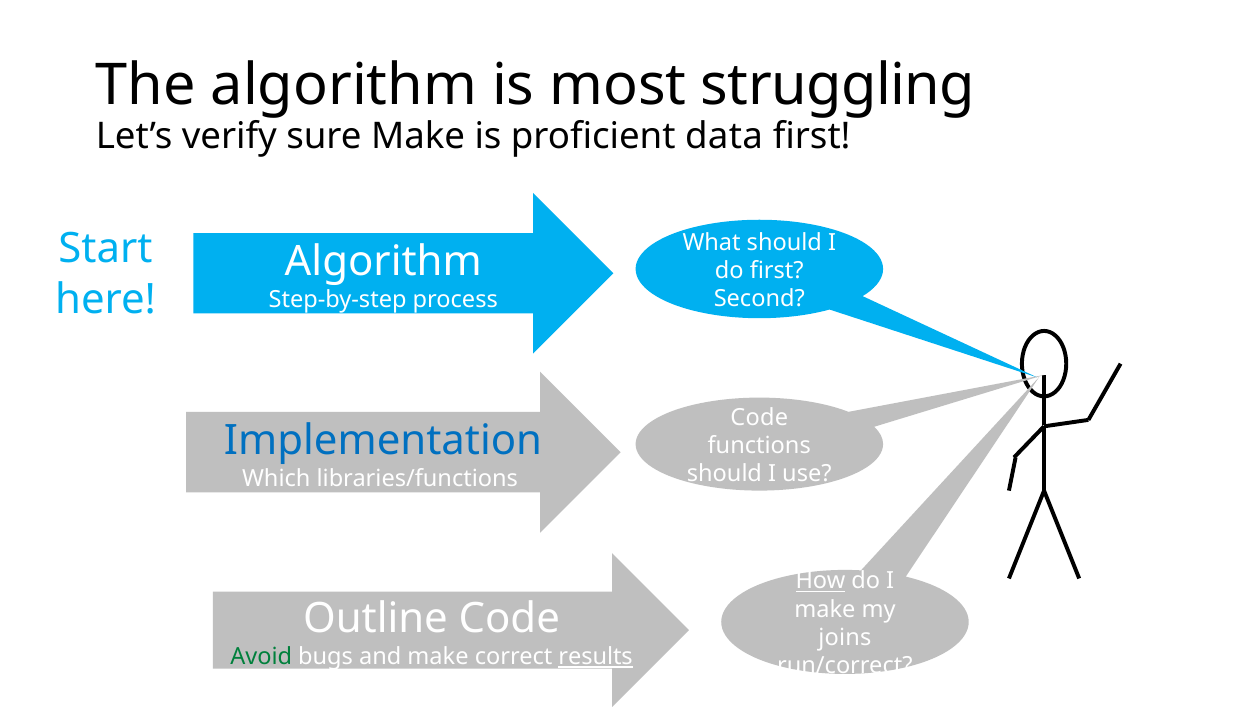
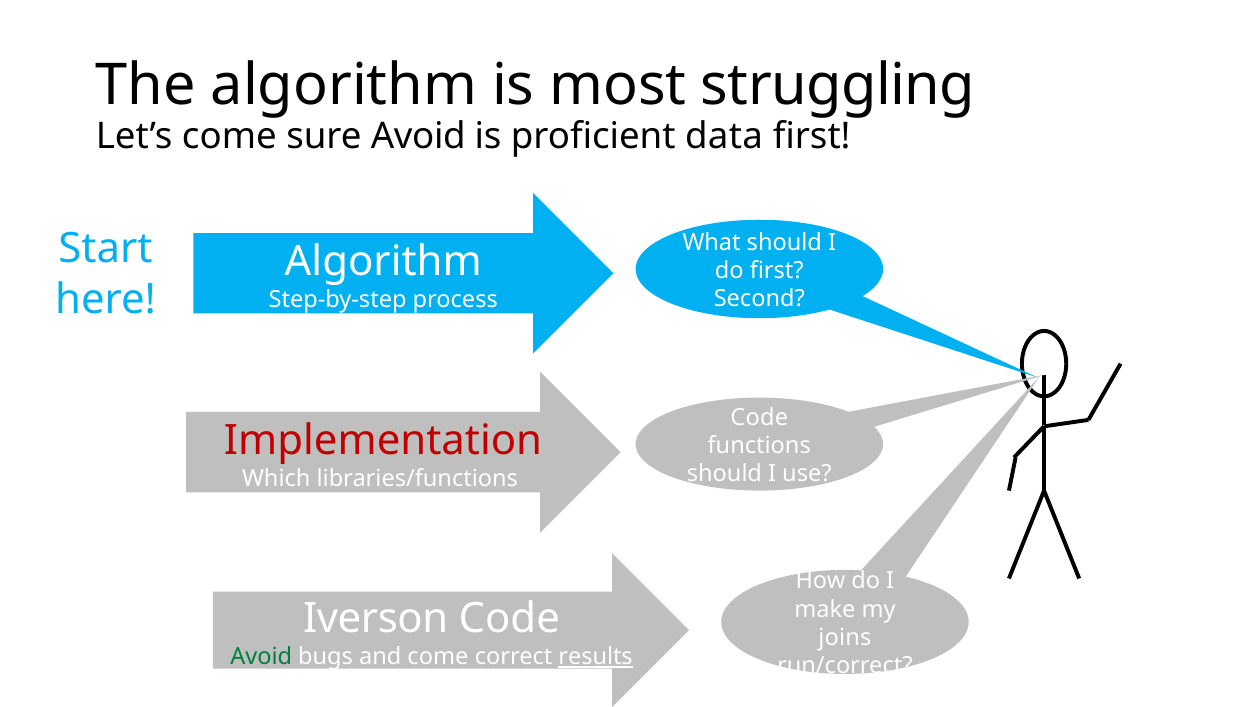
Let’s verify: verify -> come (229, 137)
sure Make: Make -> Avoid (418, 137)
Implementation colour: blue -> red (383, 441)
How underline: present -> none (820, 581)
Outline: Outline -> Iverson (376, 619)
and make: make -> come (438, 657)
